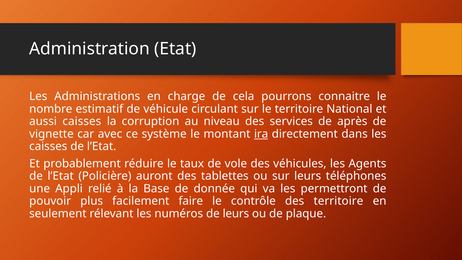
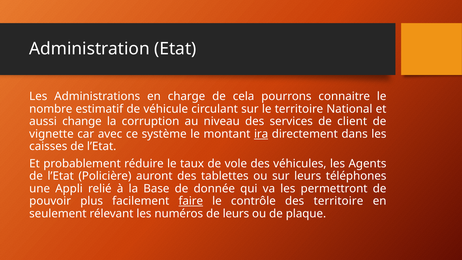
aussi caisses: caisses -> change (82, 121)
après: après -> client (352, 121)
faire underline: none -> present (191, 201)
